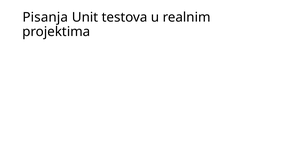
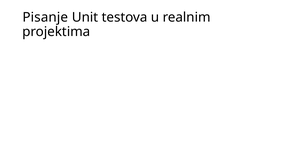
Pisanja: Pisanja -> Pisanje (45, 17)
